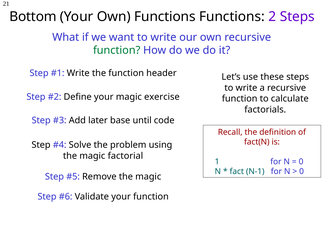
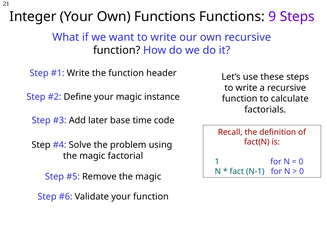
Bottom: Bottom -> Integer (33, 17)
2: 2 -> 9 (272, 17)
function colour: green -> black (117, 50)
exercise: exercise -> instance (162, 97)
until: until -> time (142, 121)
